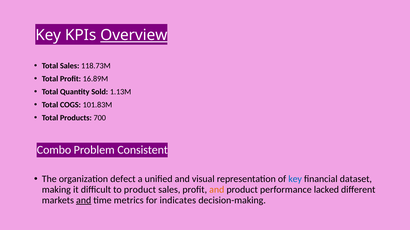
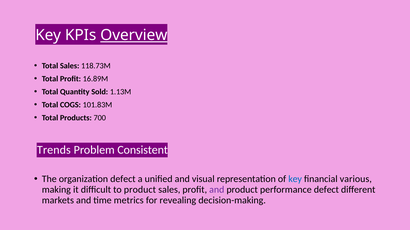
Combo: Combo -> Trends (54, 150)
dataset: dataset -> various (356, 180)
and colour: orange -> purple (217, 190)
performance lacked: lacked -> defect (326, 190)
and underline: present -> none (84, 201)
indicates: indicates -> revealing (178, 201)
